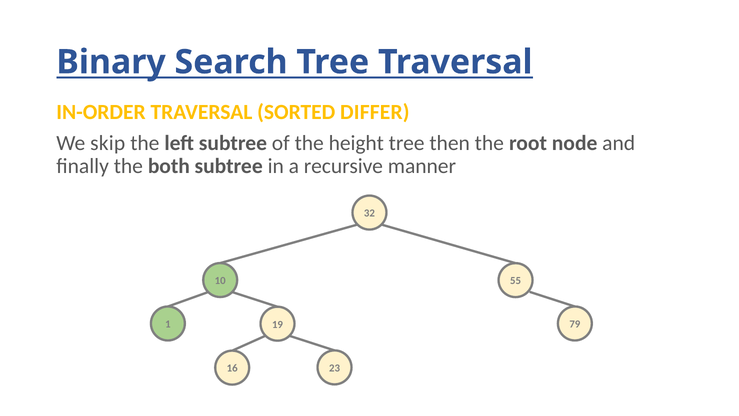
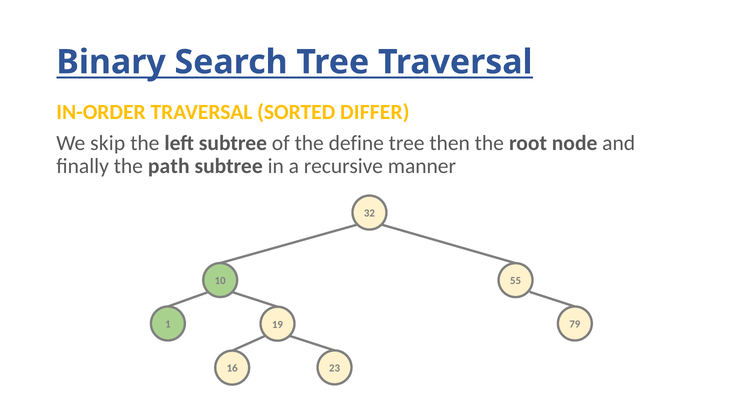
height: height -> define (356, 143)
both: both -> path (169, 166)
